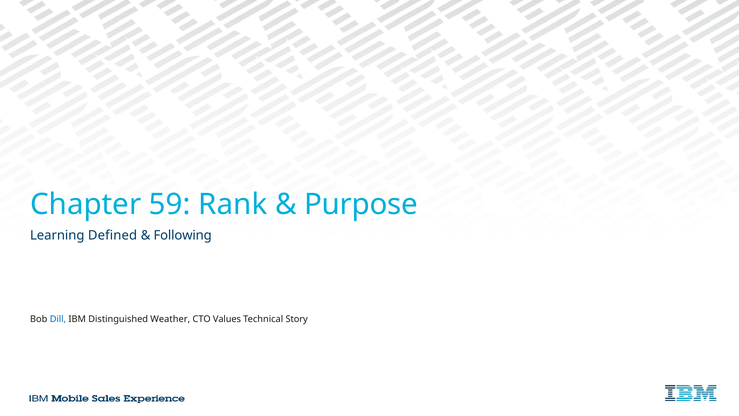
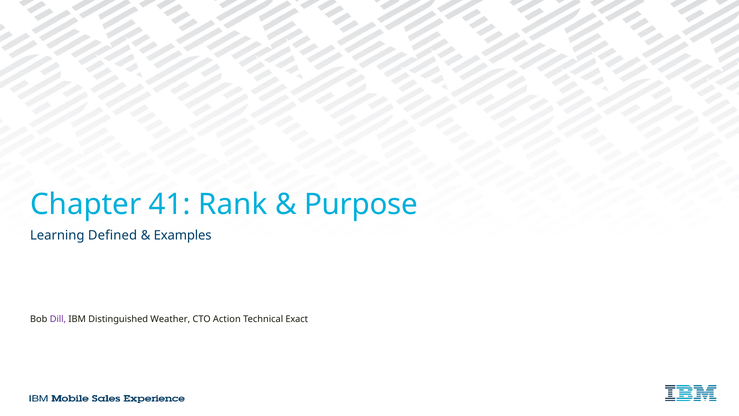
59: 59 -> 41 (170, 204)
Following: Following -> Examples (183, 235)
Dill colour: blue -> purple (58, 319)
Values: Values -> Action (227, 319)
Story: Story -> Exact (297, 319)
